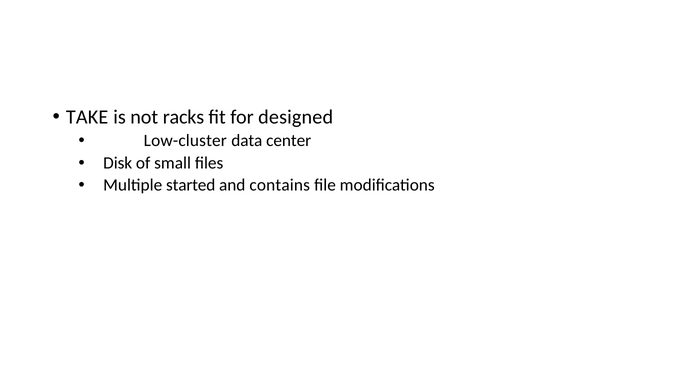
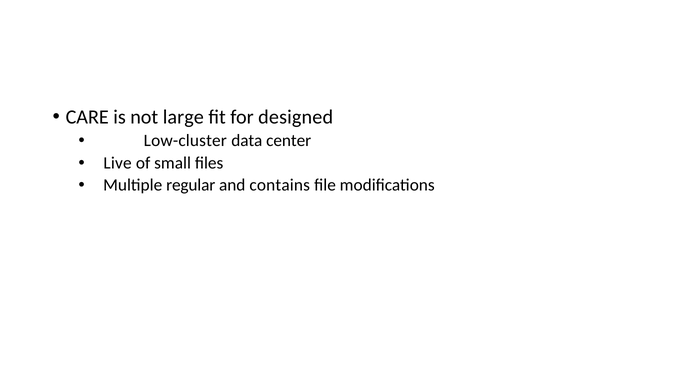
TAKE: TAKE -> CARE (87, 117)
racks: racks -> large (183, 117)
Disk: Disk -> Live (118, 163)
started: started -> regular (191, 185)
